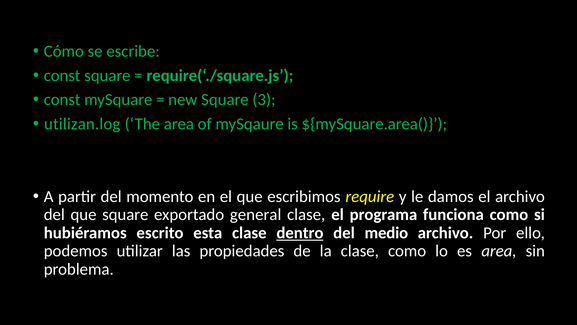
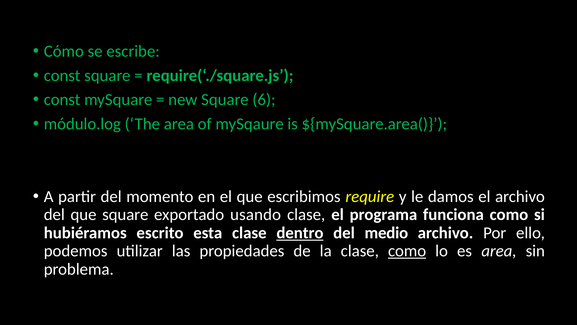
3: 3 -> 6 (264, 100)
utilizan.log: utilizan.log -> módulo.log (82, 124)
general: general -> usando (256, 214)
como underline: none -> present (407, 251)
